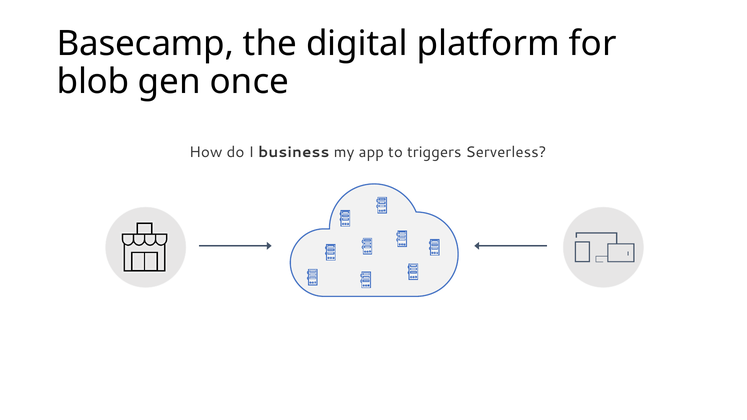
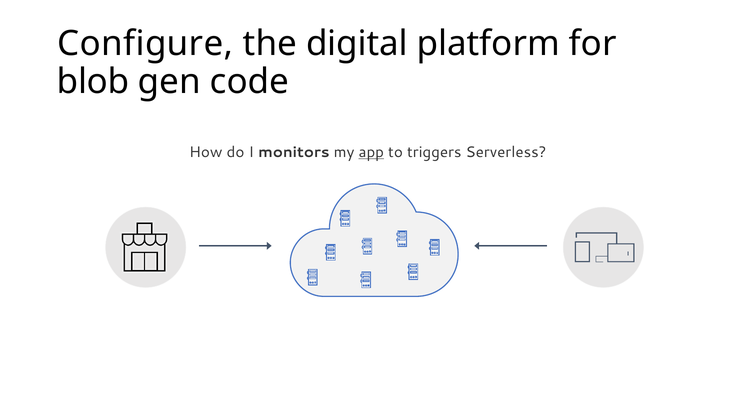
Basecamp: Basecamp -> Configure (145, 44)
once: once -> code (249, 82)
business: business -> monitors (294, 152)
app underline: none -> present (371, 152)
